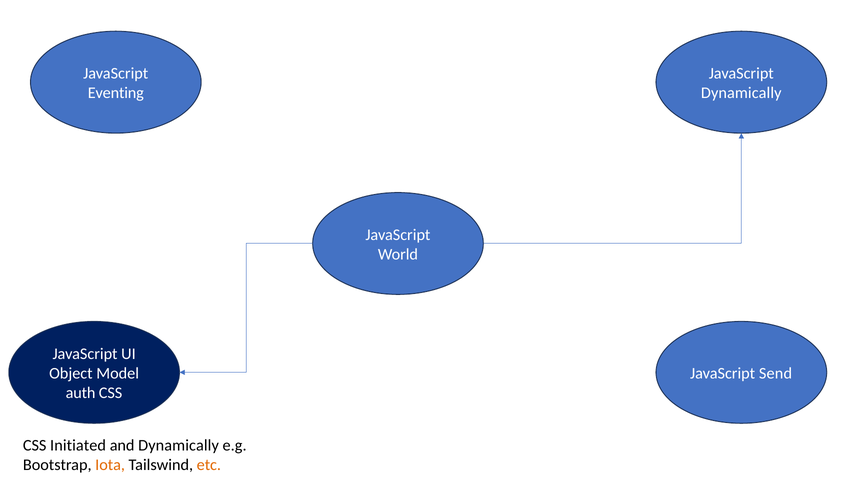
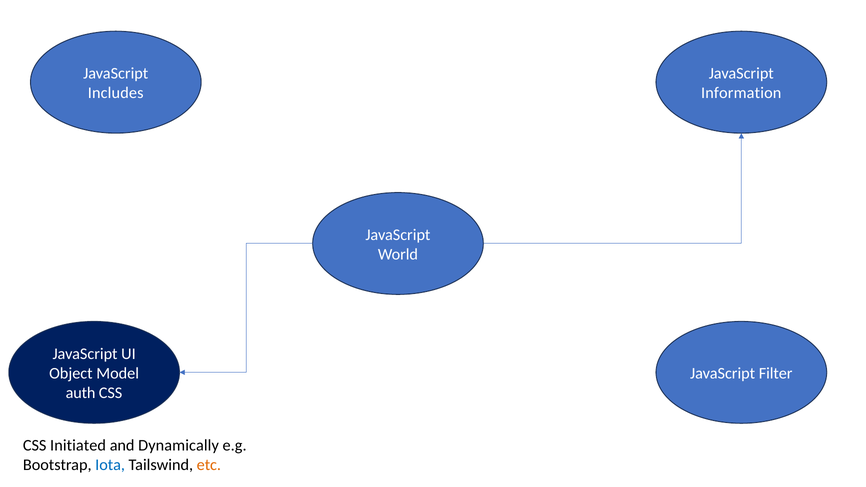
Eventing: Eventing -> Includes (116, 93)
Dynamically: Dynamically -> Information (741, 93)
Send: Send -> Filter (776, 374)
Iota colour: orange -> blue (110, 465)
